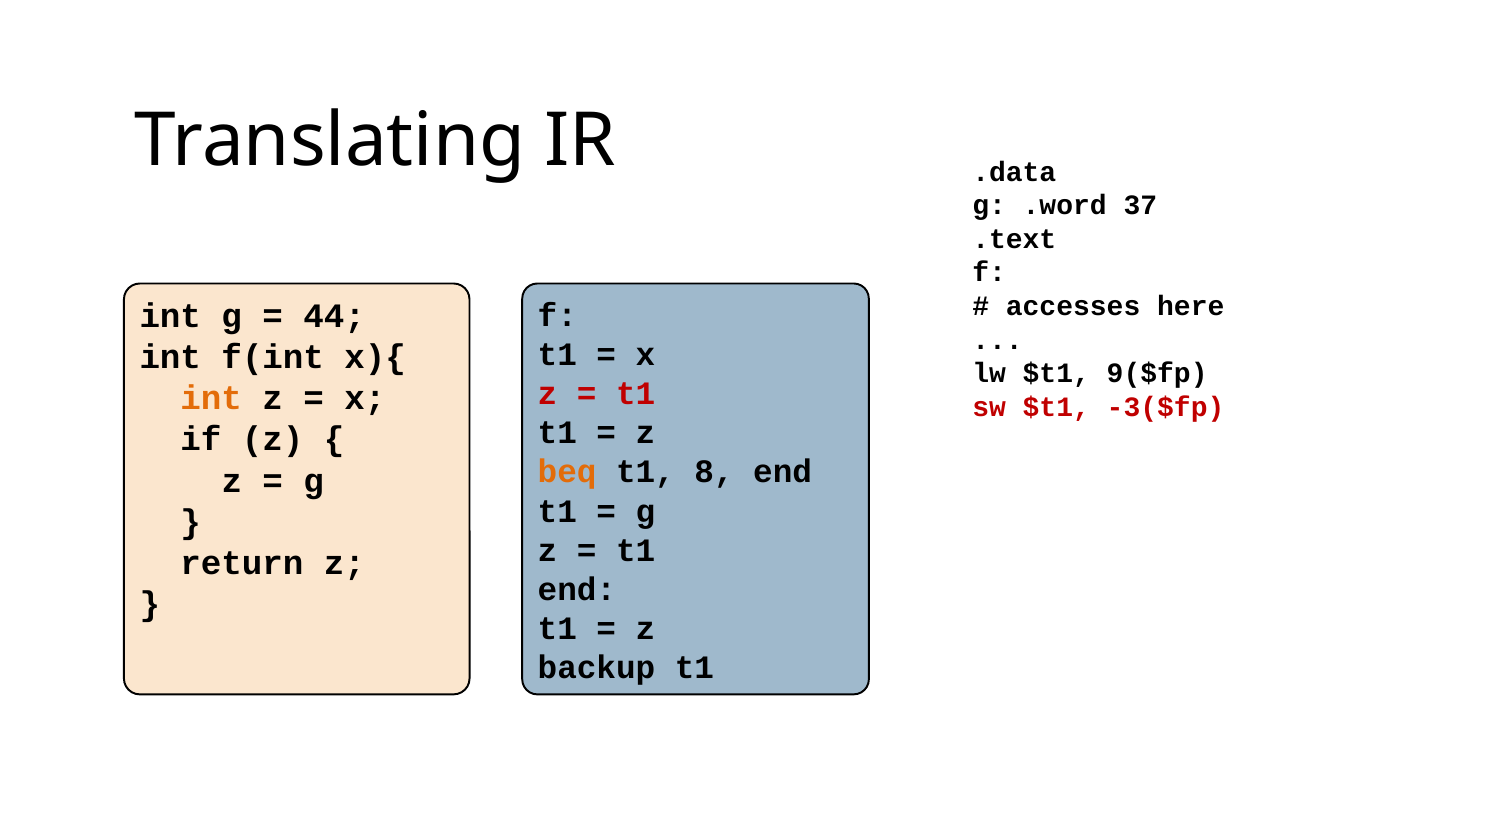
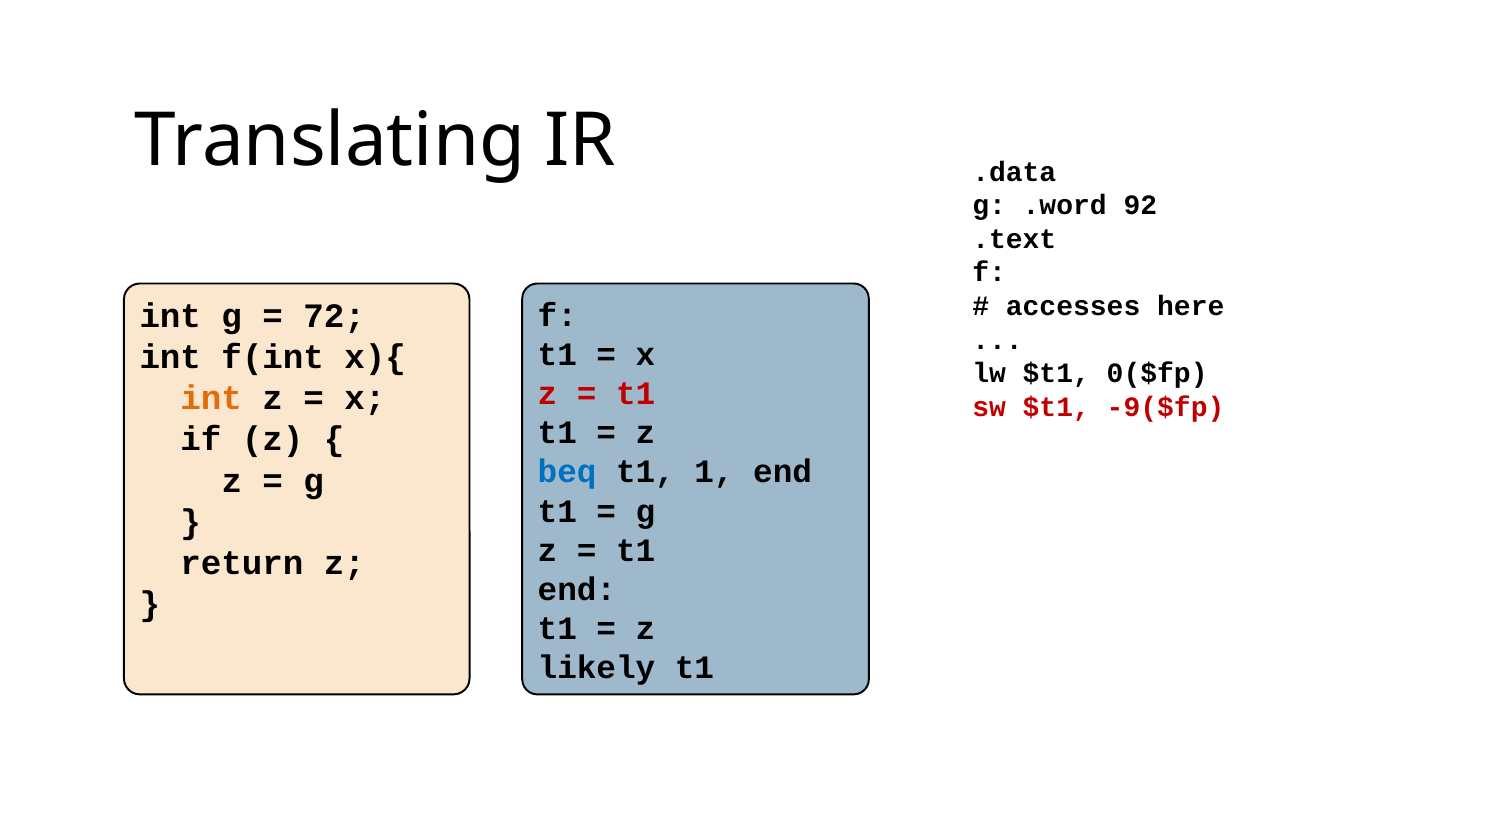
37: 37 -> 92 (1140, 206)
44: 44 -> 72 (334, 317)
9($fp: 9($fp -> 0($fp (1157, 374)
-3($fp: -3($fp -> -9($fp (1166, 407)
beq colour: orange -> blue (567, 472)
8: 8 -> 1 (714, 472)
backup: backup -> likely (596, 668)
